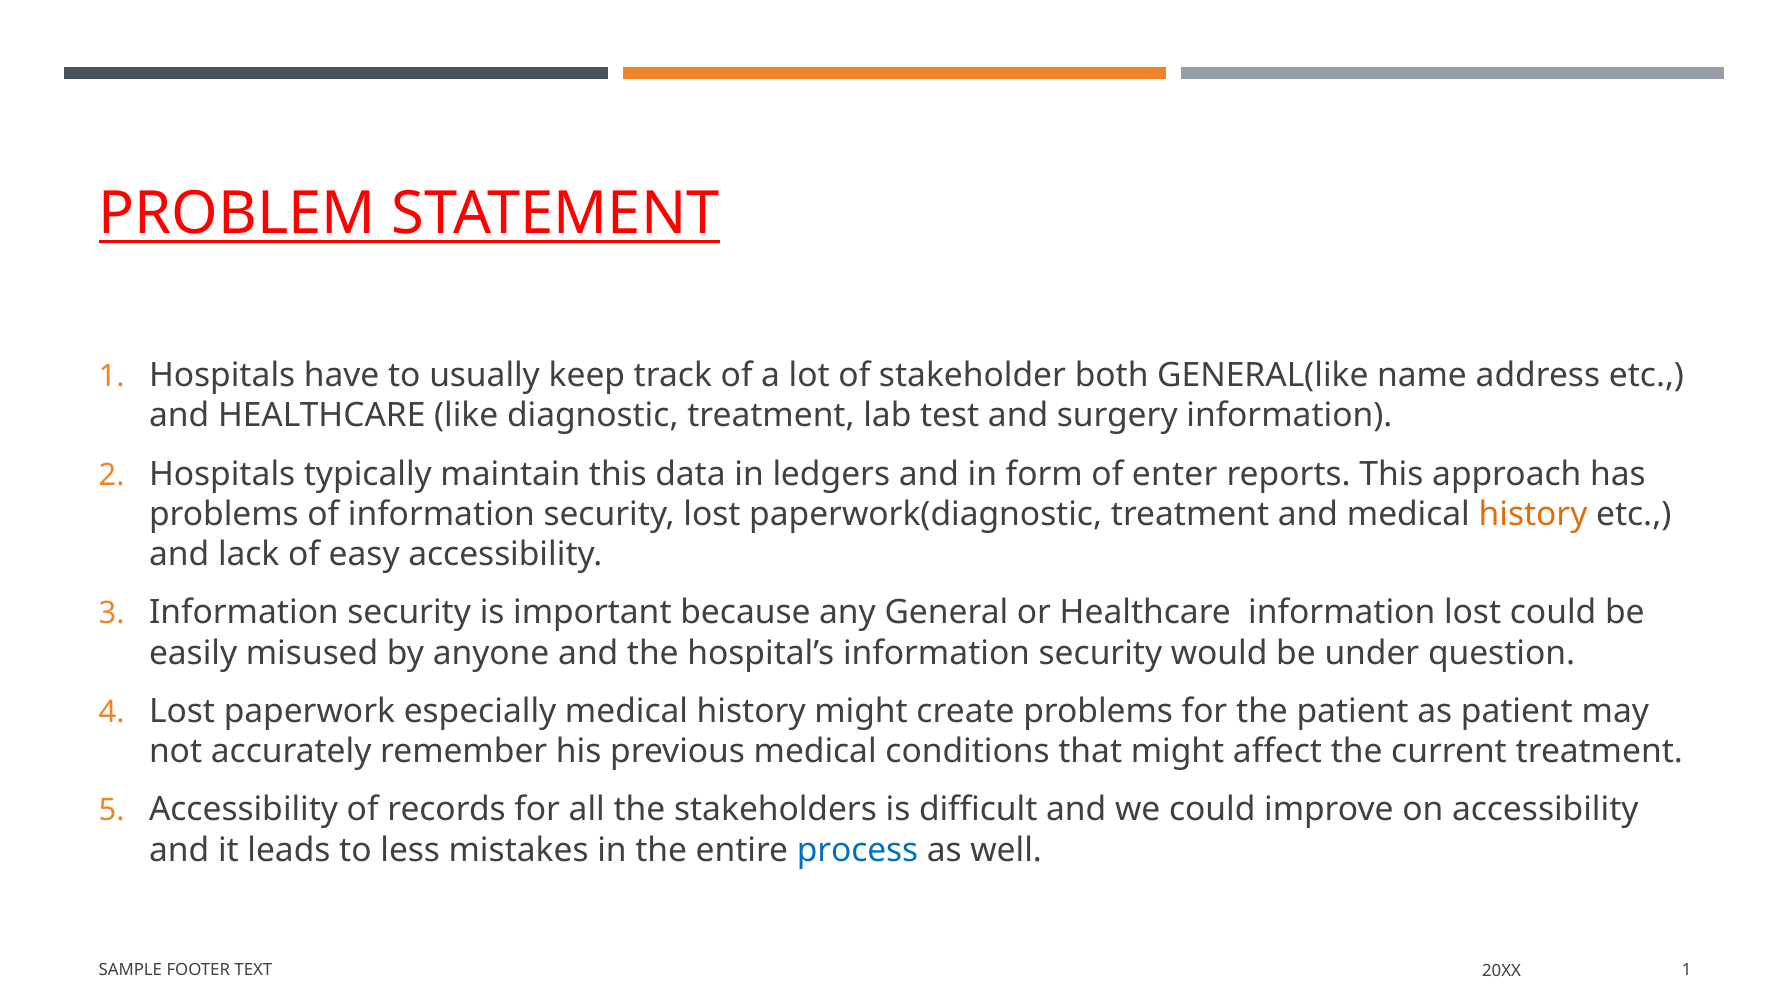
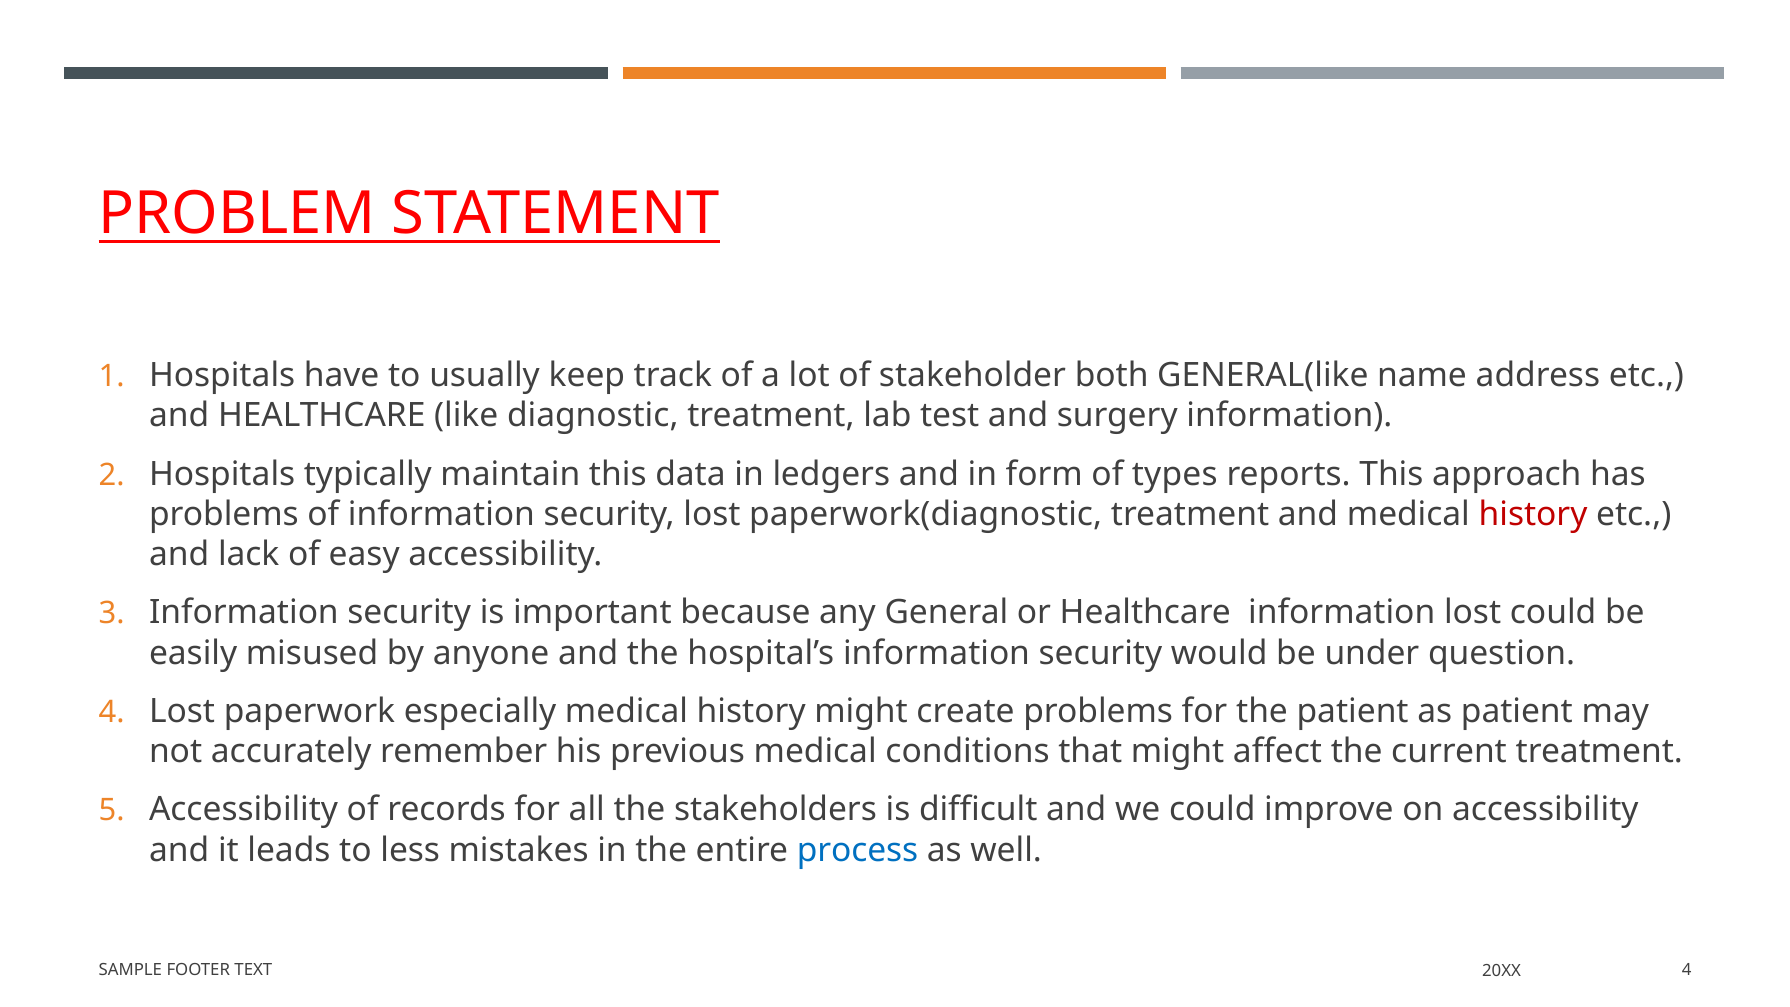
enter: enter -> types (1175, 474)
history colour: orange -> red (1533, 514)
TEXT 1: 1 -> 4 (1687, 970)
